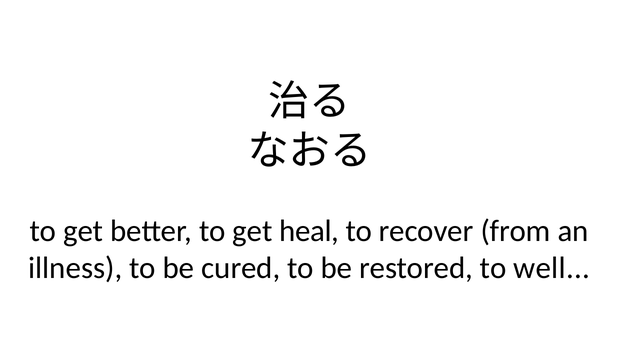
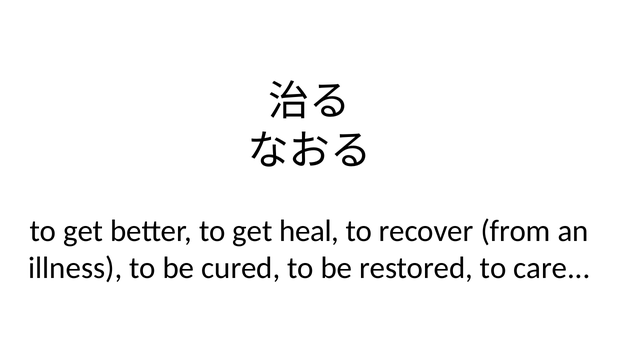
well: well -> care (552, 268)
